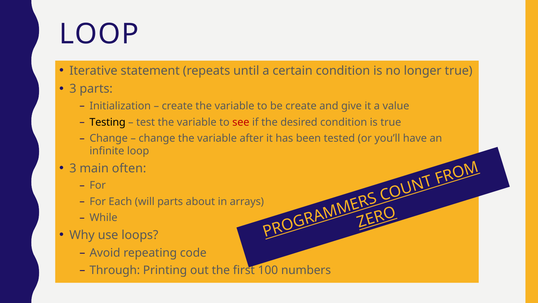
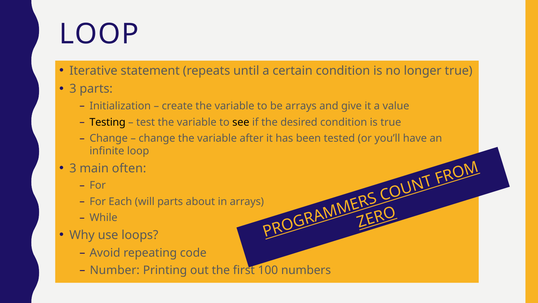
be create: create -> arrays (301, 106)
see colour: red -> black (241, 122)
Through: Through -> Number (115, 270)
